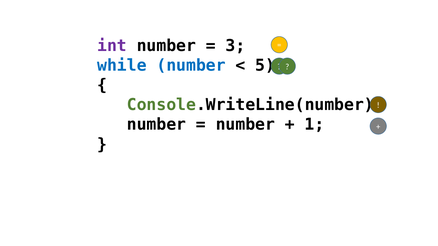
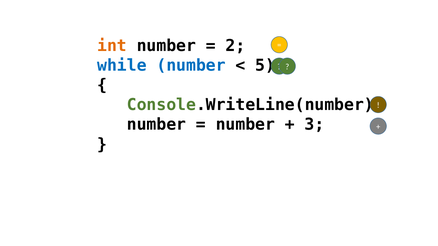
int colour: purple -> orange (112, 46)
3: 3 -> 2 (236, 46)
1: 1 -> 3 (315, 125)
